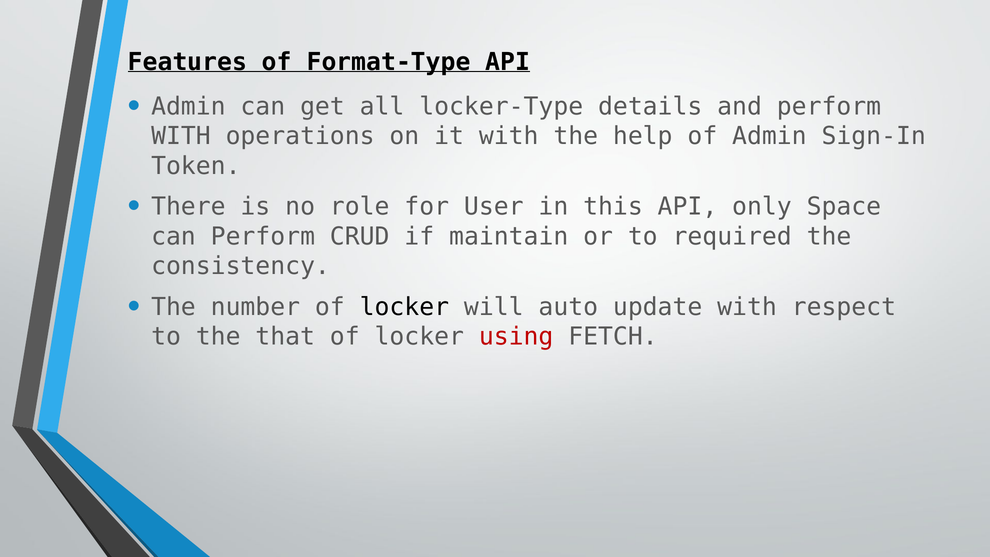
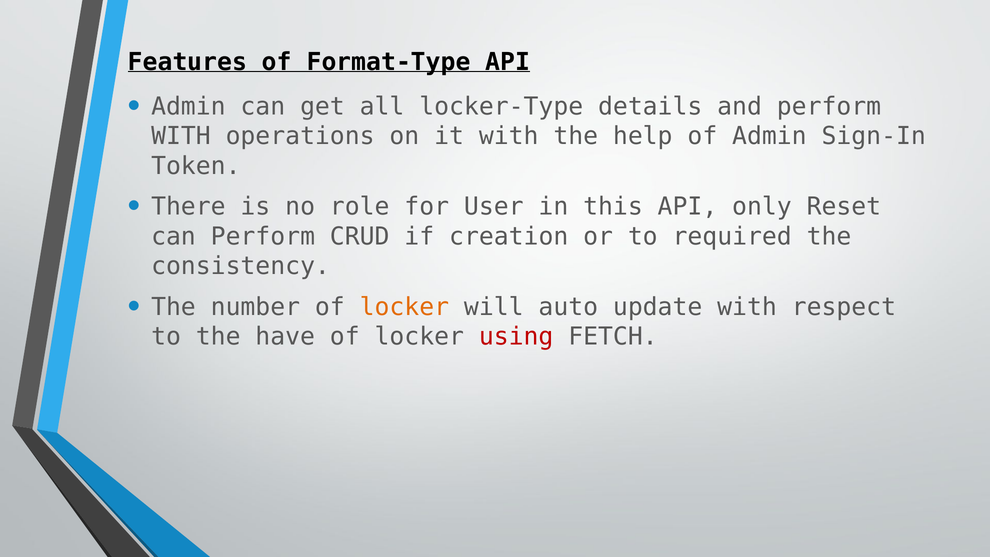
Space: Space -> Reset (844, 207)
maintain: maintain -> creation (509, 236)
locker colour: black -> orange (404, 307)
that: that -> have (285, 337)
